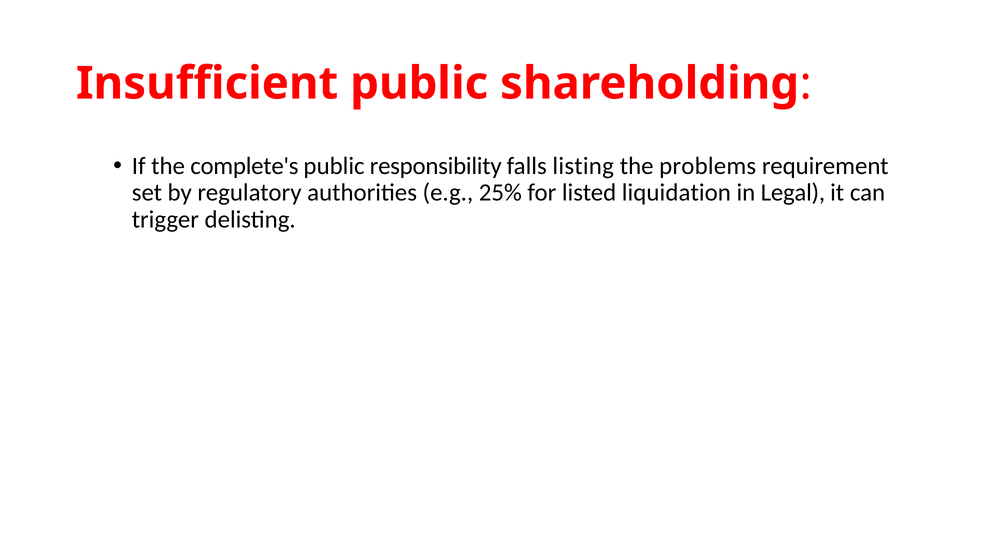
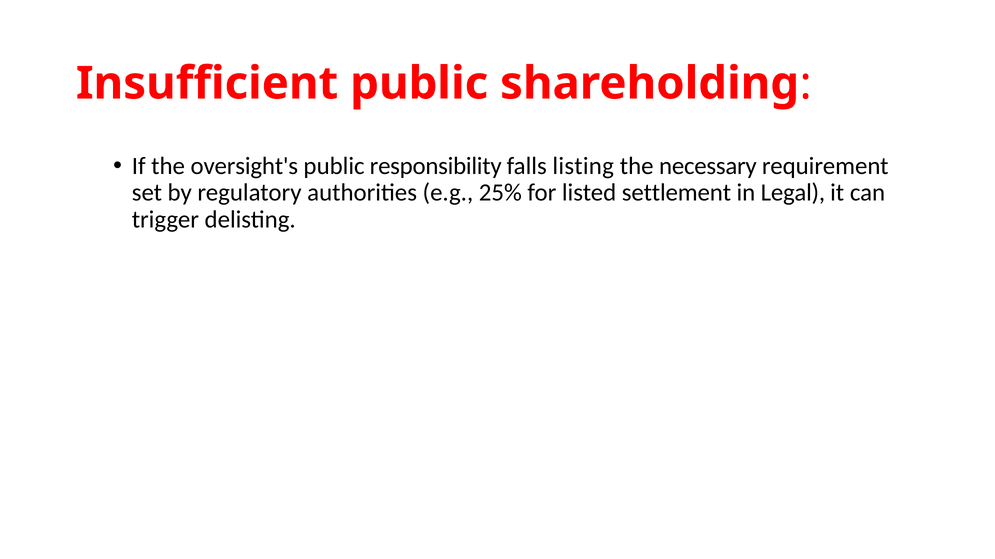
complete's: complete's -> oversight's (244, 166)
problems: problems -> necessary (708, 166)
liquidation: liquidation -> settlement (676, 193)
